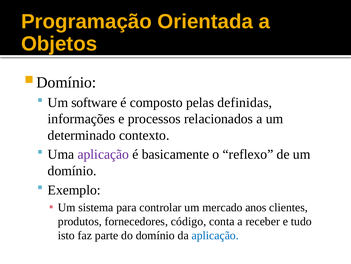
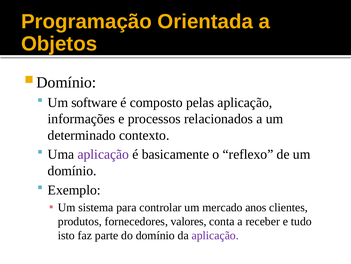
pelas definidas: definidas -> aplicação (245, 102)
código: código -> valores (189, 221)
aplicação colour: blue -> purple (215, 235)
